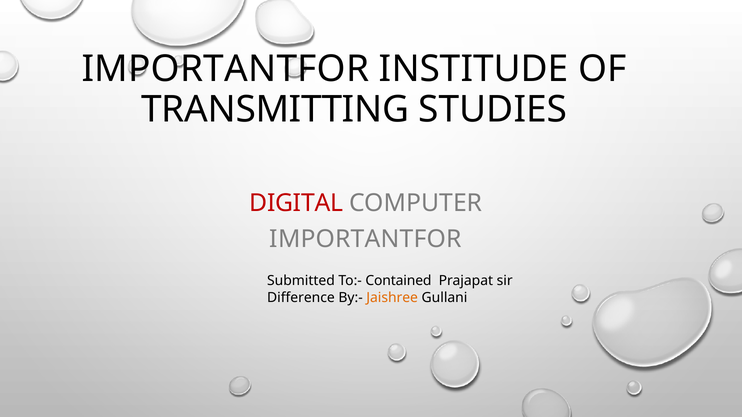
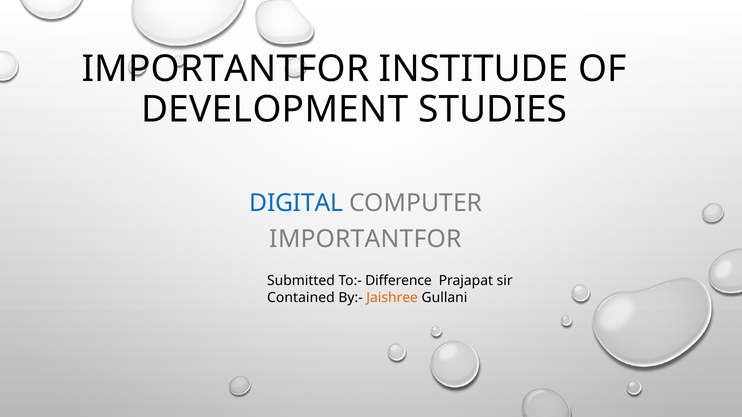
TRANSMITTING: TRANSMITTING -> DEVELOPMENT (275, 109)
DIGITAL colour: red -> blue (296, 203)
Contained: Contained -> Difference (398, 281)
Difference: Difference -> Contained (301, 298)
